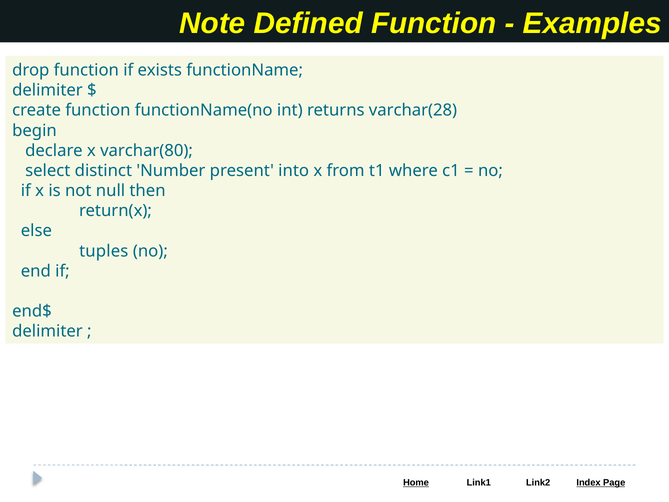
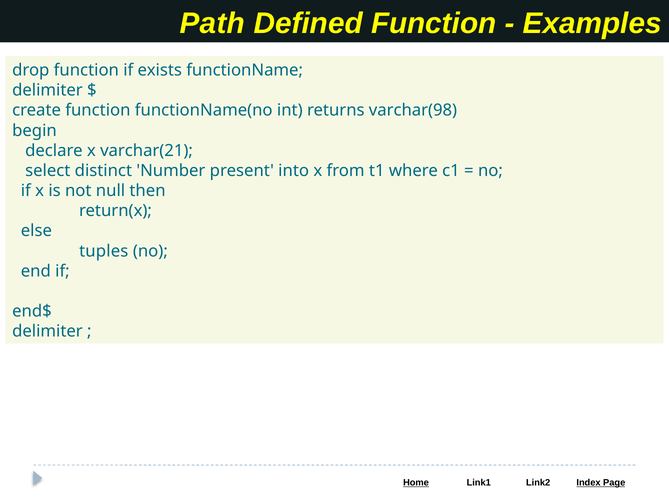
Note: Note -> Path (212, 23)
varchar(28: varchar(28 -> varchar(98 (413, 110)
varchar(80: varchar(80 -> varchar(21 (147, 151)
